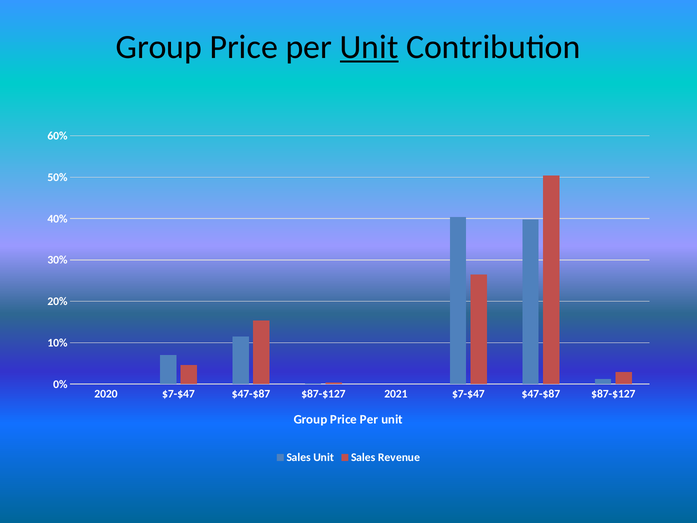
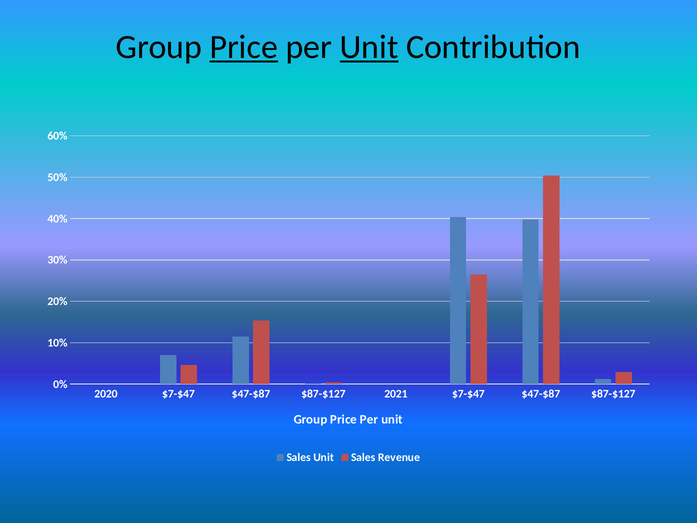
Price underline: none -> present (244, 47)
